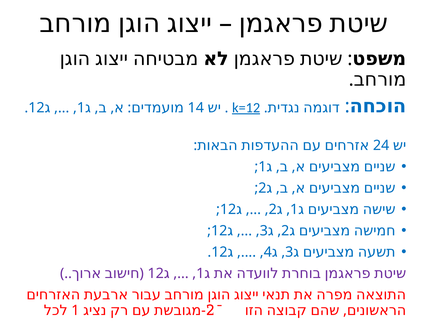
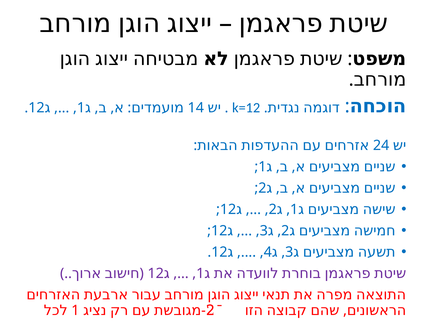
k=12 underline: present -> none (246, 108)
